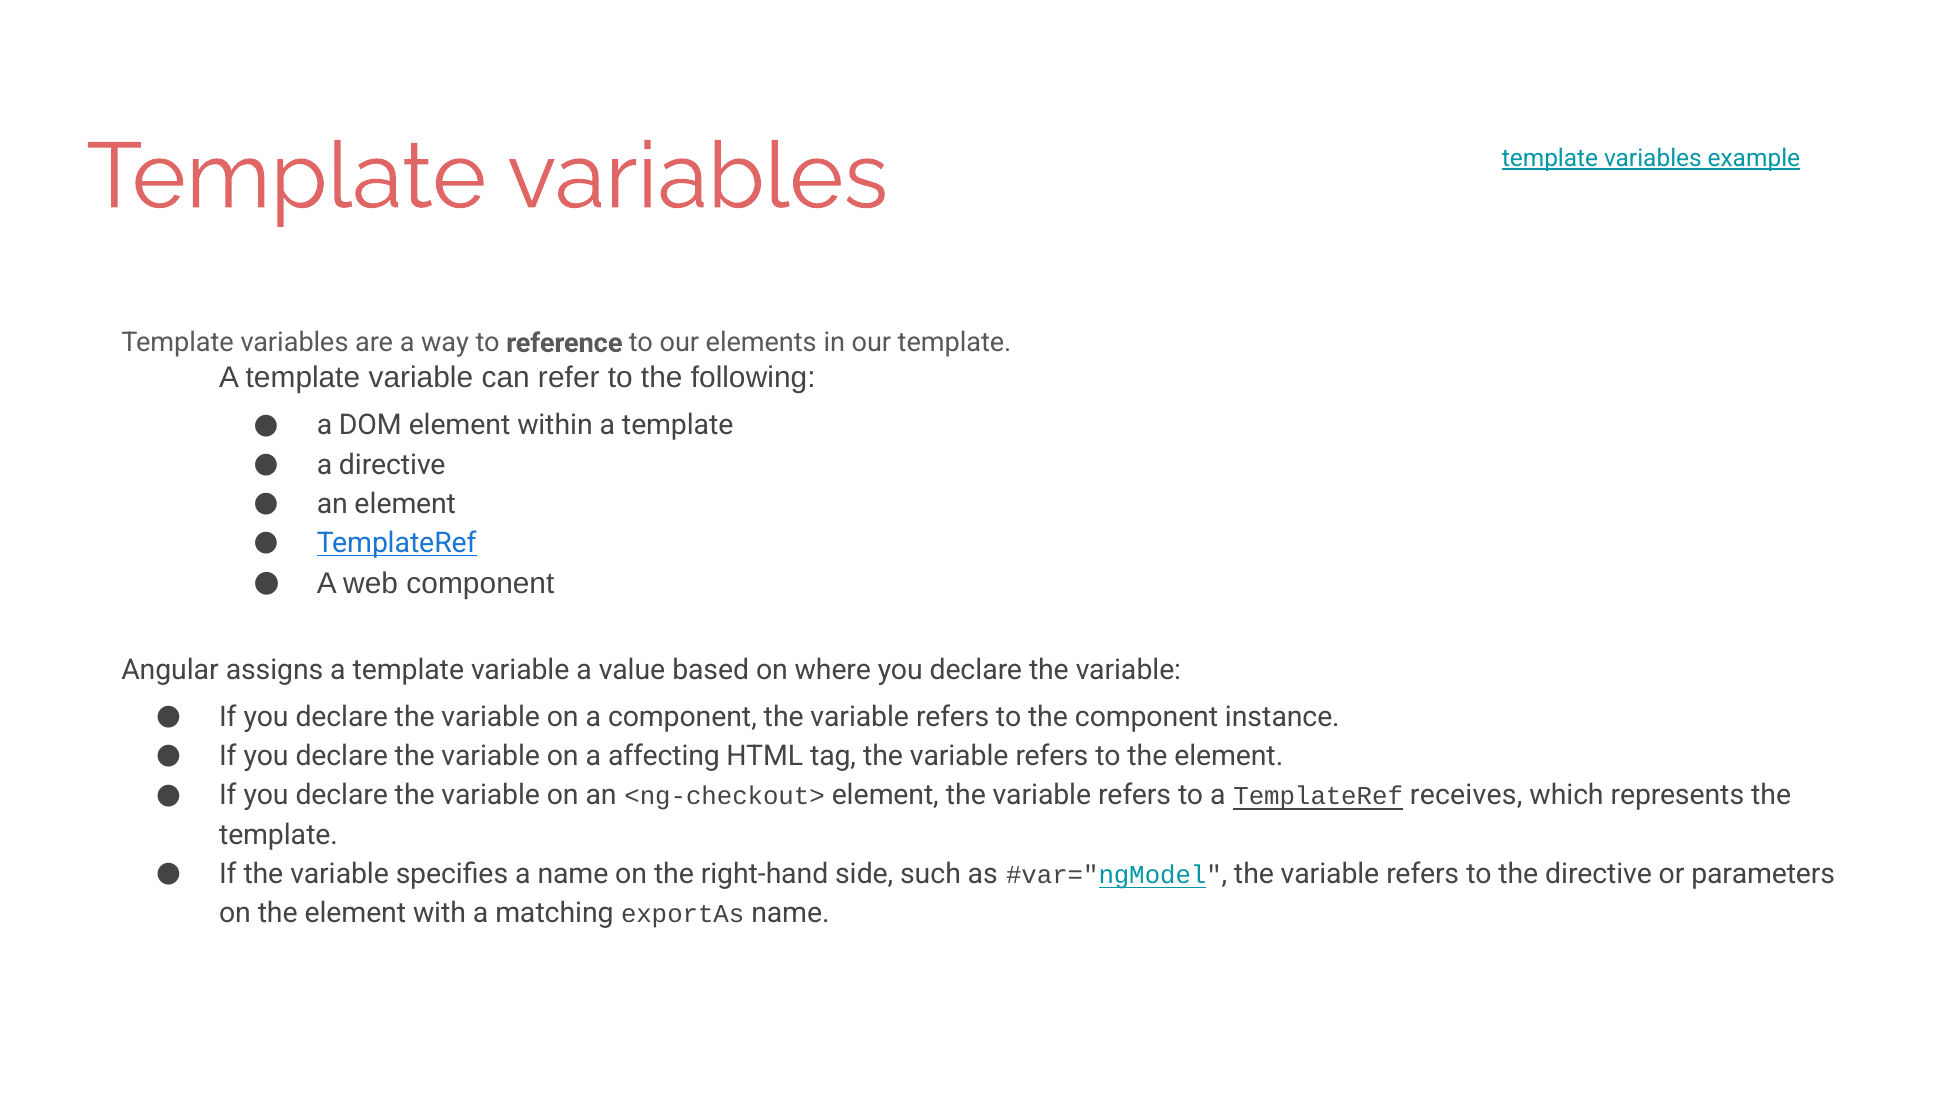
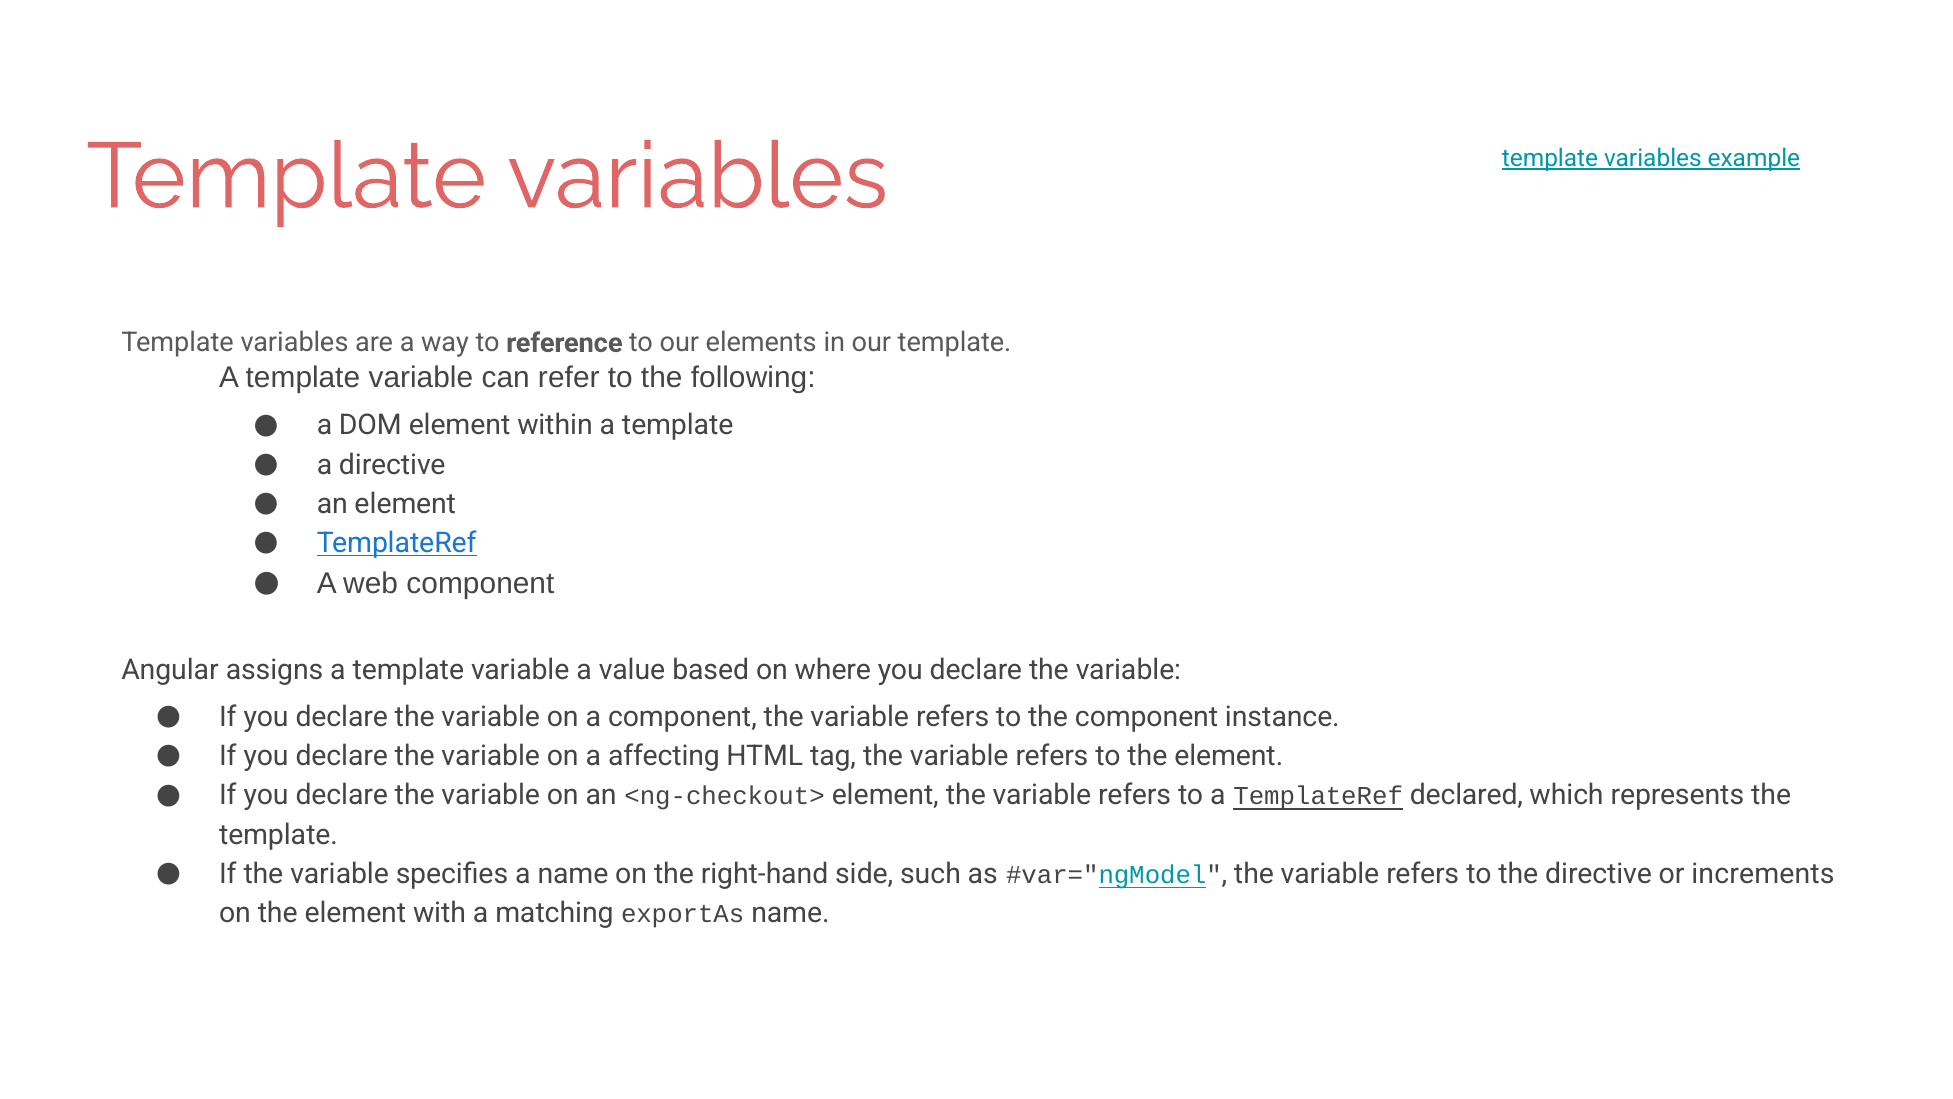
receives: receives -> declared (1466, 795)
parameters: parameters -> increments (1763, 874)
